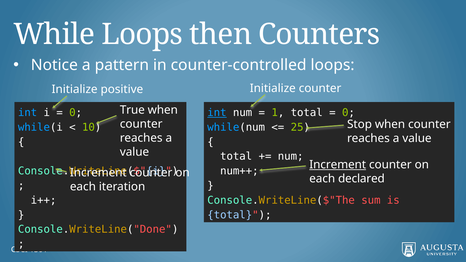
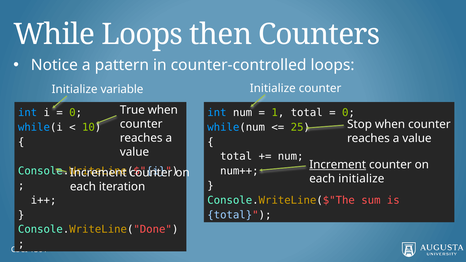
positive: positive -> variable (122, 90)
int underline: present -> none (217, 113)
each declared: declared -> initialize (361, 179)
